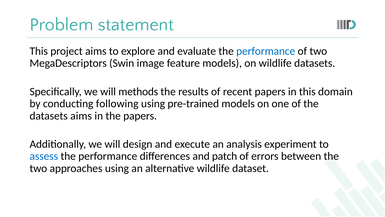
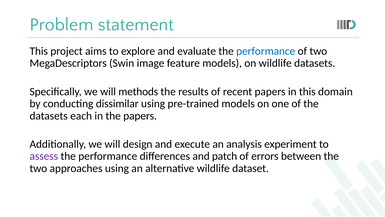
following: following -> dissimilar (117, 103)
datasets aims: aims -> each (81, 116)
assess colour: blue -> purple (44, 156)
